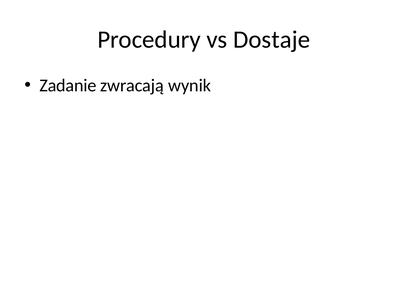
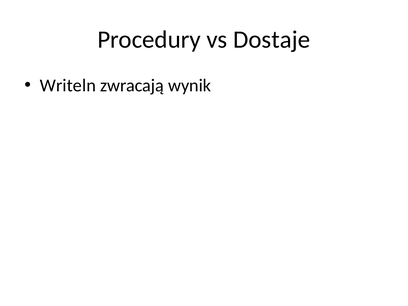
Zadanie: Zadanie -> Writeln (68, 86)
